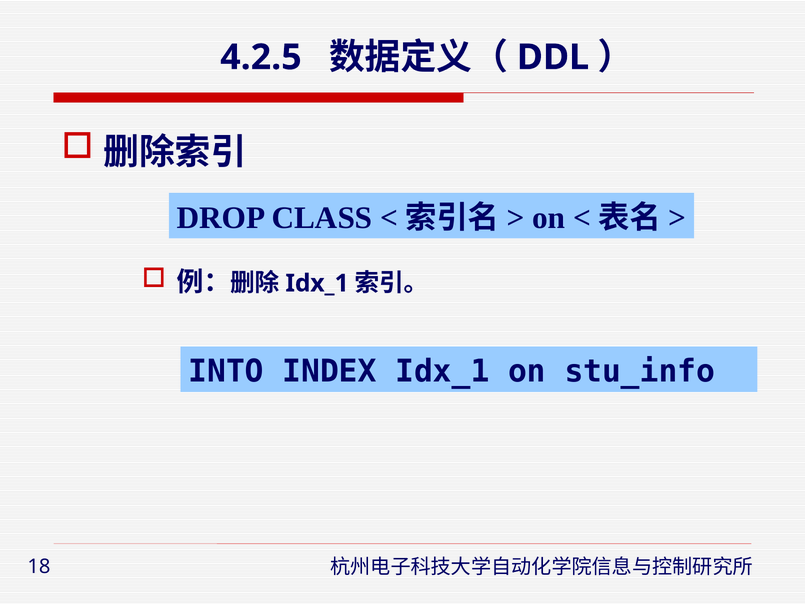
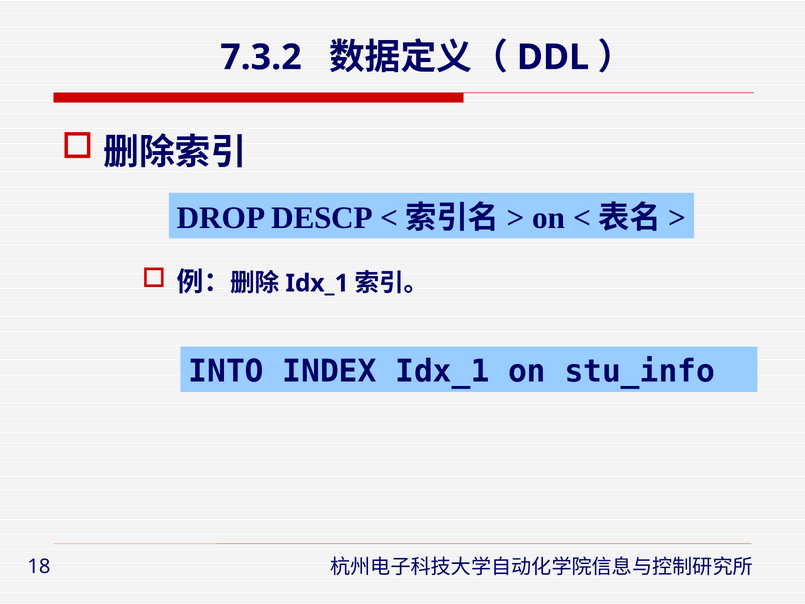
4.2.5: 4.2.5 -> 7.3.2 (261, 57)
CLASS: CLASS -> DESCP (322, 218)
